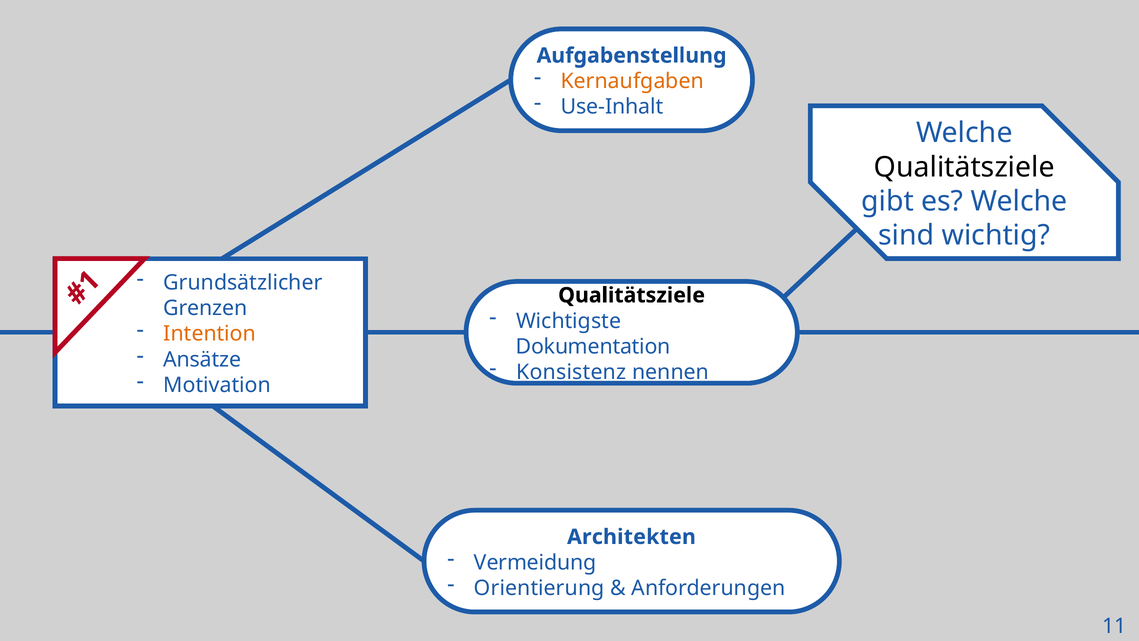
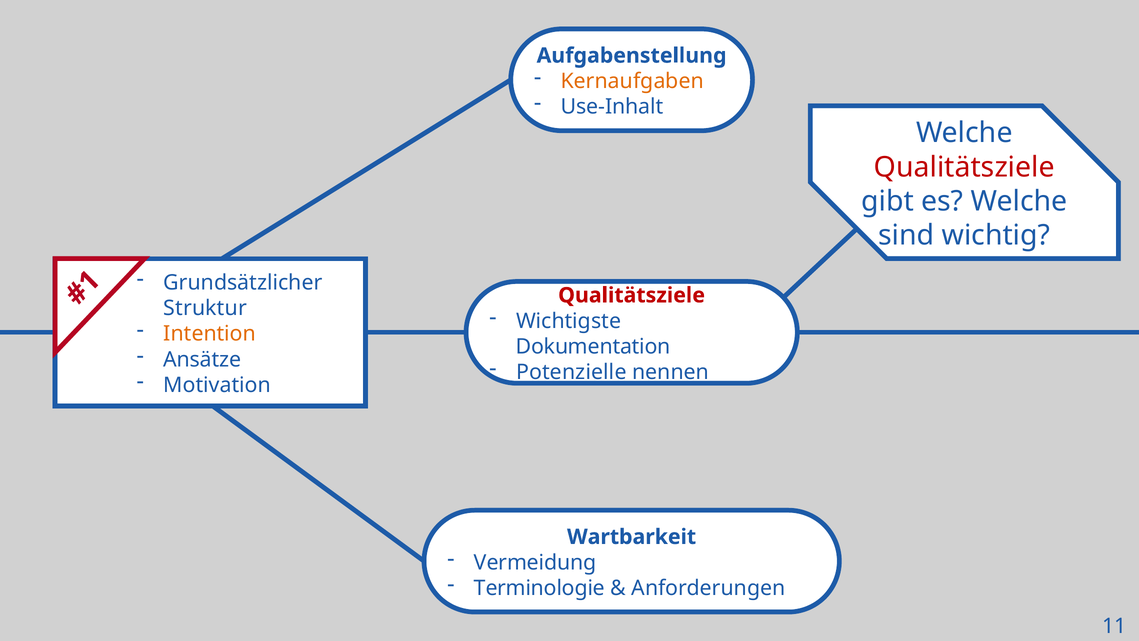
Qualitätsziele colour: black -> red (964, 167)
Qualitätsziele colour: black -> red (632, 295)
Grenzen: Grenzen -> Struktur (205, 308)
Konsistenz: Konsistenz -> Potenzielle (571, 372)
Architekten: Architekten -> Wartbarkeit (632, 537)
Orientierung: Orientierung -> Terminologie (539, 588)
